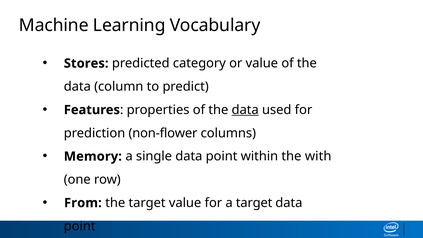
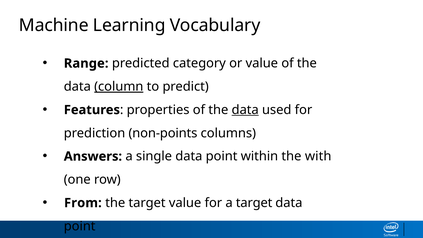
Stores: Stores -> Range (86, 63)
column underline: none -> present (119, 87)
non-flower: non-flower -> non-points (163, 133)
Memory: Memory -> Answers (93, 156)
